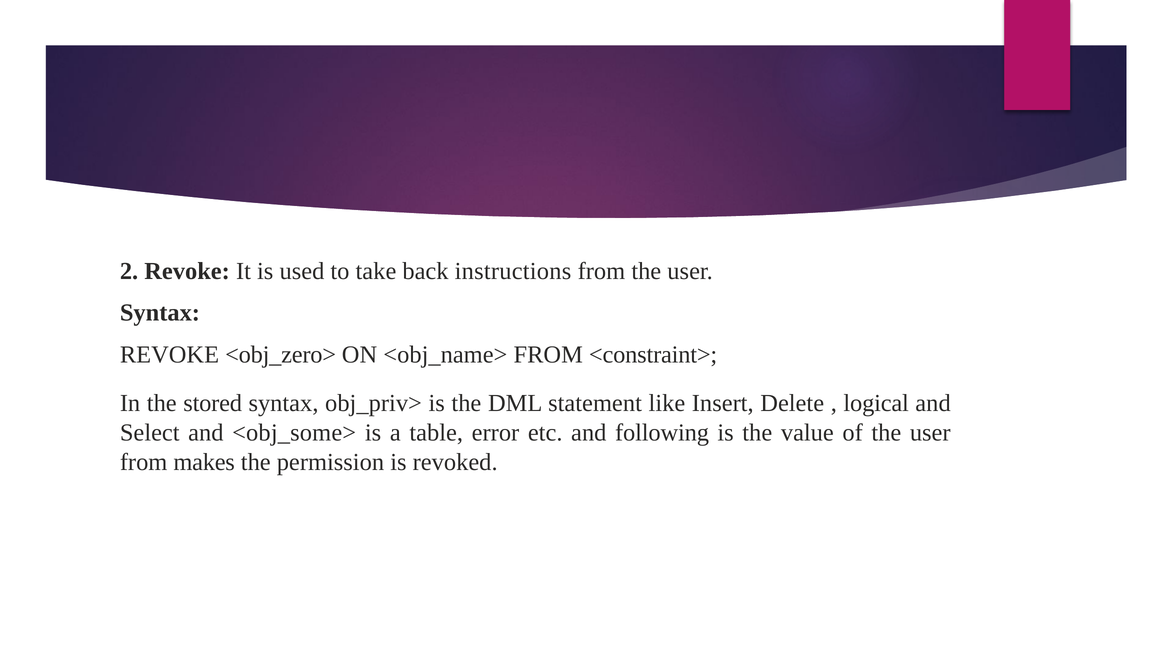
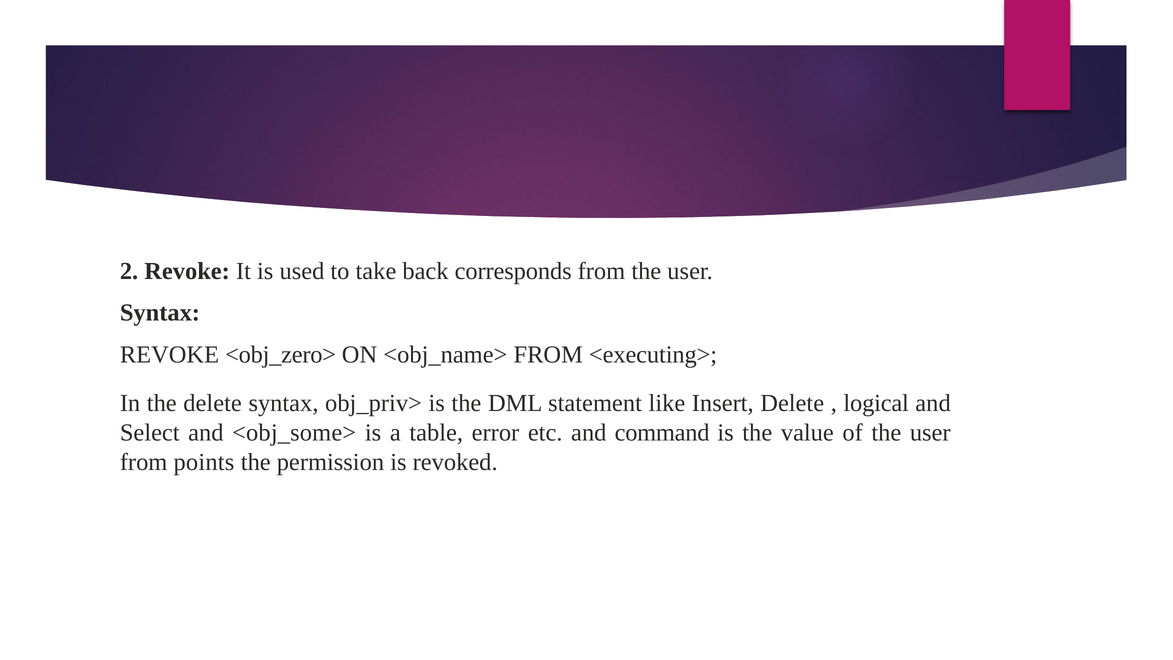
instructions: instructions -> corresponds (513, 271)
<constraint>: <constraint> -> <executing> (653, 354)
the stored: stored -> delete (213, 403)
following: following -> command (662, 433)
makes: makes -> points (204, 462)
